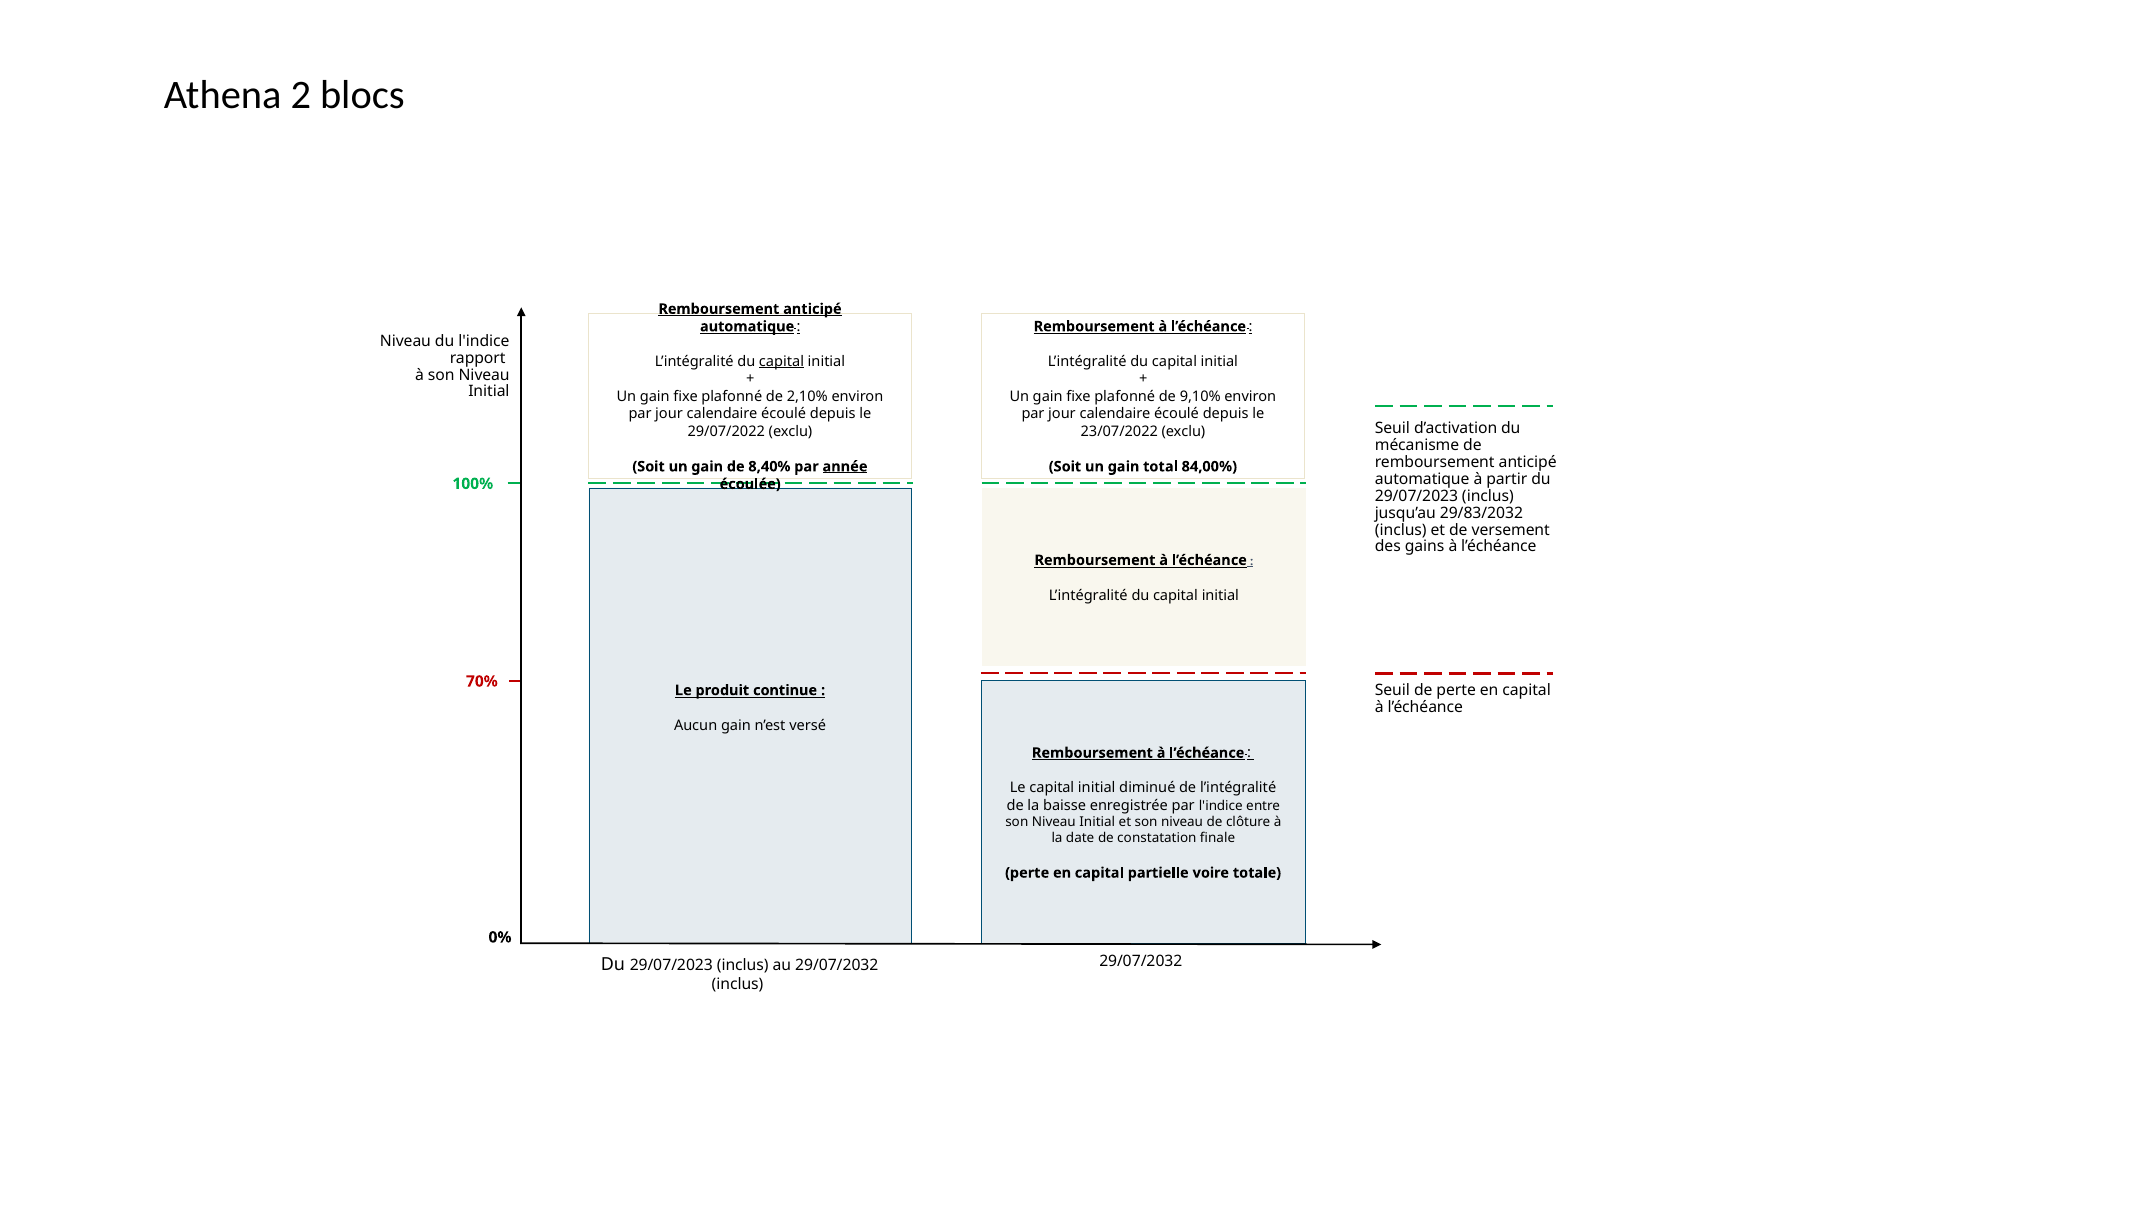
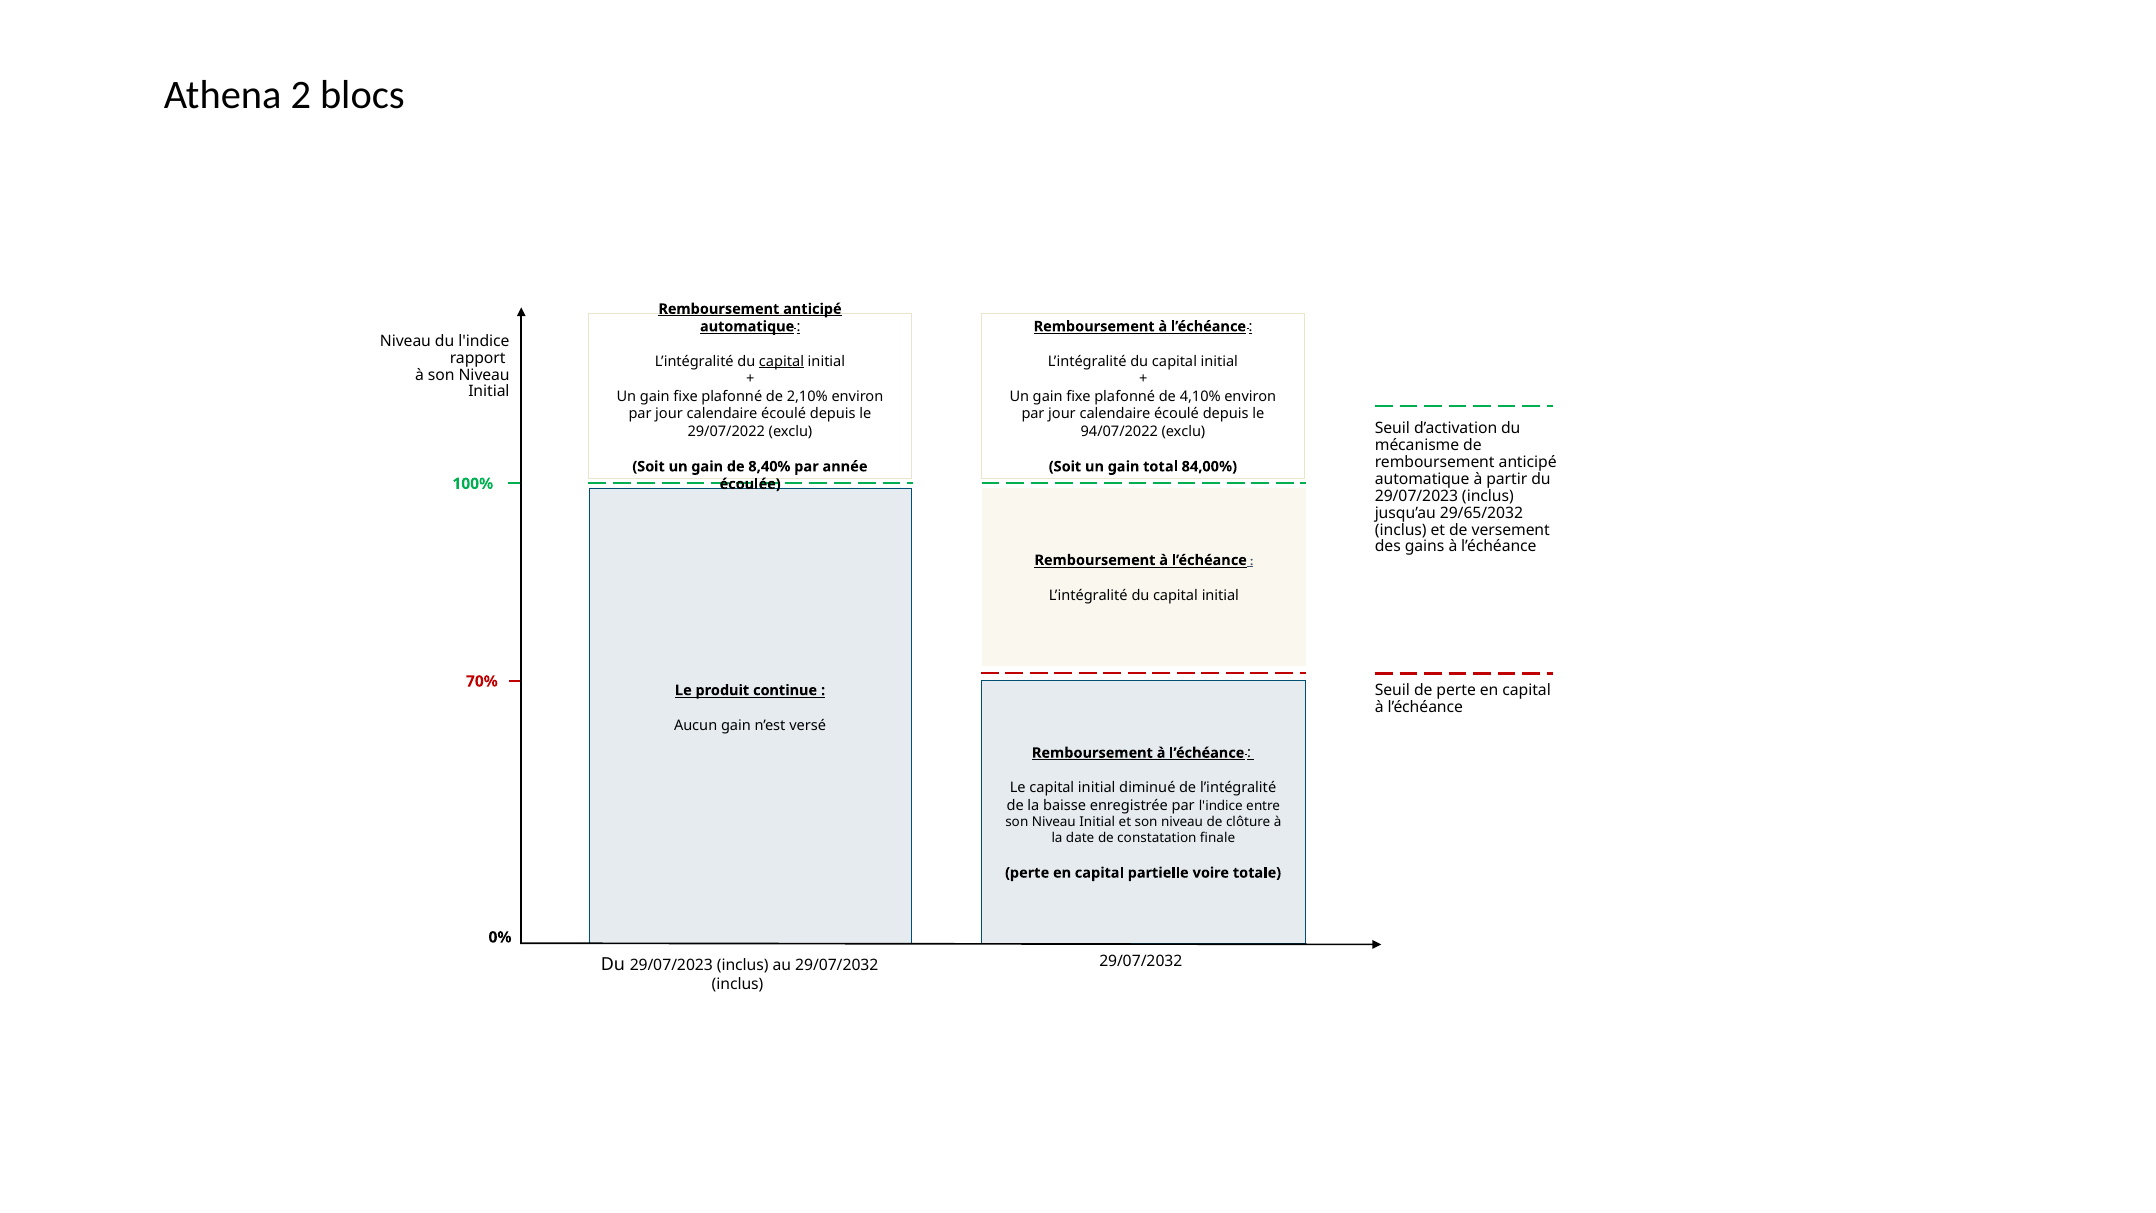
9,10%: 9,10% -> 4,10% (1200, 396)
23/07/2022: 23/07/2022 -> 94/07/2022 (1119, 431)
année underline: present -> none (845, 466)
29/83/2032: 29/83/2032 -> 29/65/2032 (1481, 513)
